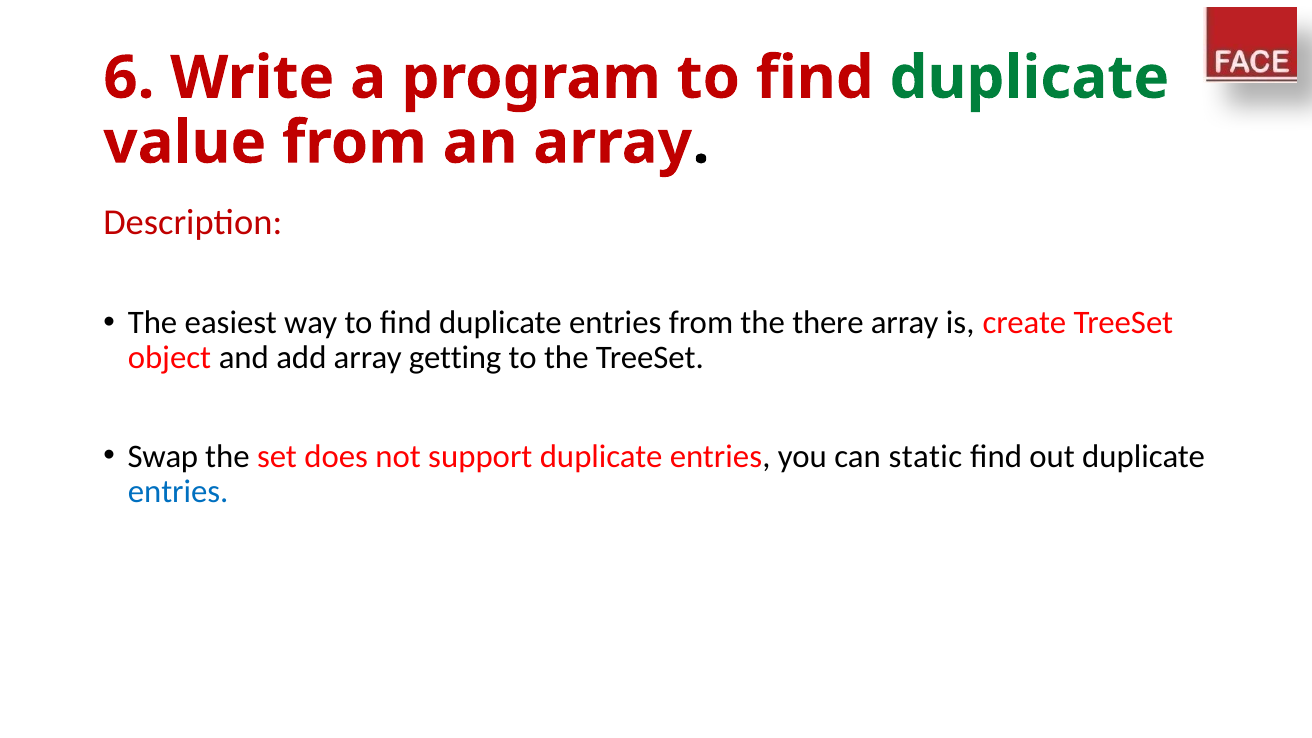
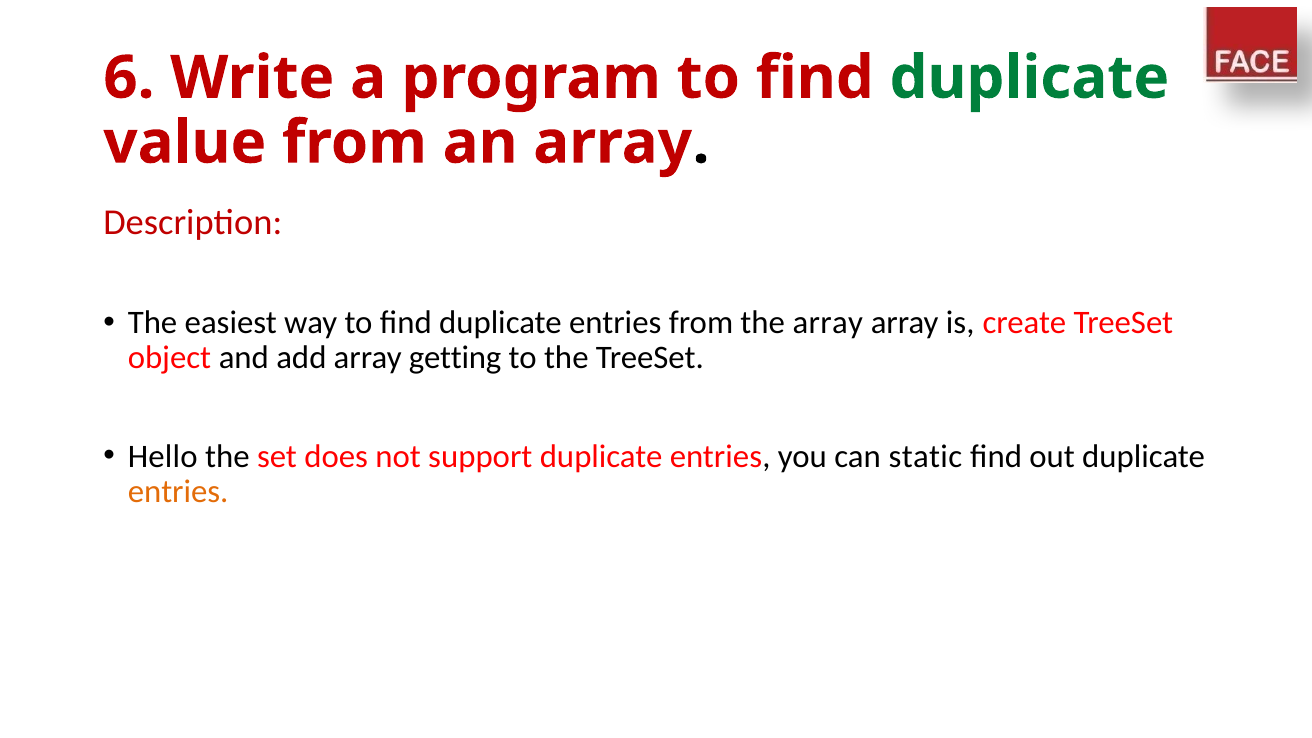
the there: there -> array (828, 323)
Swap: Swap -> Hello (163, 456)
entries colour: blue -> orange (178, 492)
